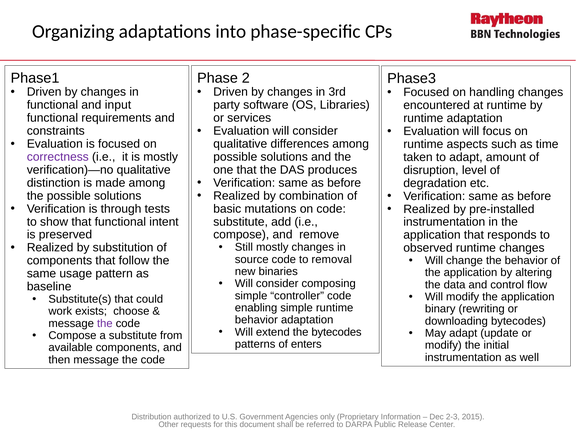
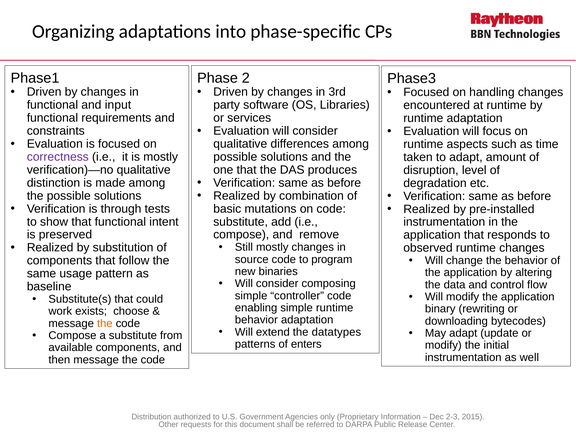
removal: removal -> program (332, 259)
the colour: purple -> orange (105, 323)
the bytecodes: bytecodes -> datatypes (336, 332)
